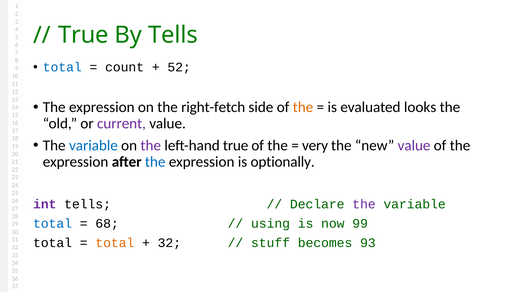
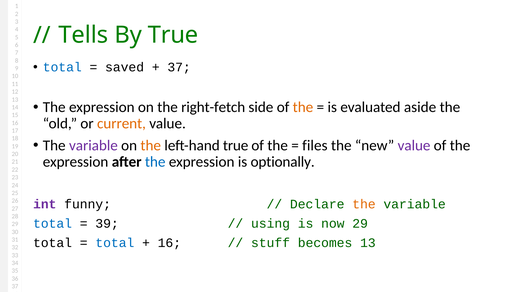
True: True -> Tells (83, 35)
By Tells: Tells -> True (173, 35)
count: count -> saved (125, 67)
52: 52 -> 37 (179, 67)
looks: looks -> aside (420, 107)
current colour: purple -> orange (121, 124)
variable colour: blue -> purple (93, 145)
the colour: purple -> orange (151, 145)
very: very -> files (315, 145)
int tells: tells -> funny (88, 204)
the colour: purple -> orange (364, 204)
68: 68 -> 39 (107, 224)
now 99: 99 -> 29 (360, 224)
total colour: orange -> blue (115, 243)
32: 32 -> 16 (169, 243)
becomes 93: 93 -> 13 (368, 243)
